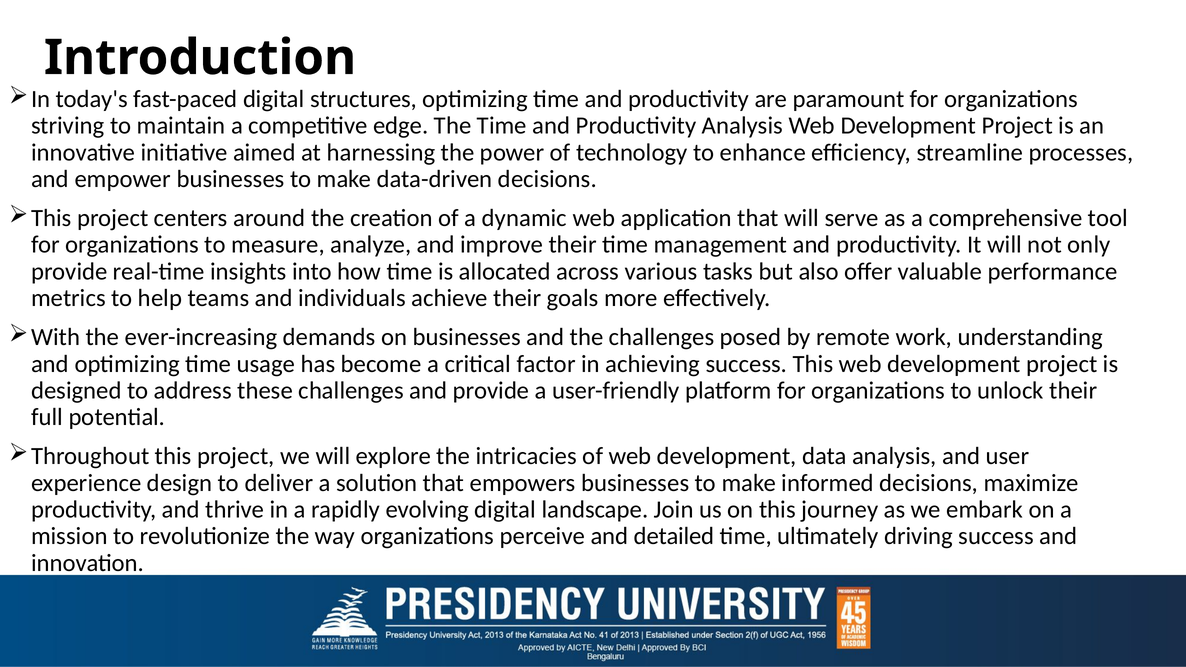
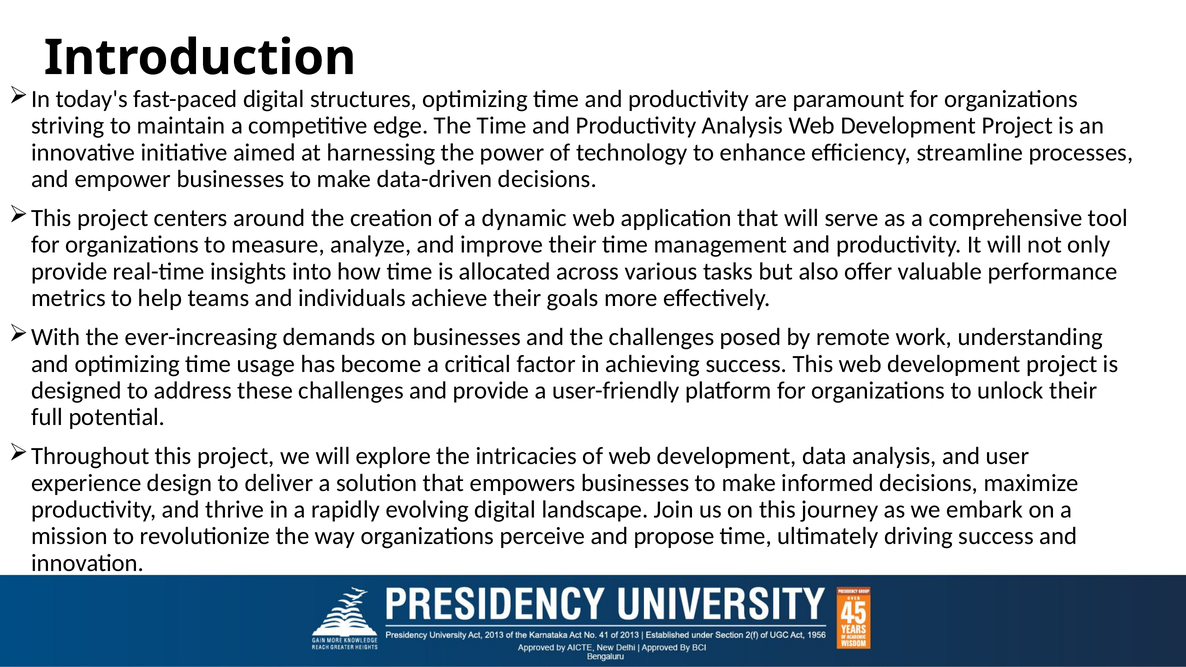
detailed: detailed -> propose (674, 536)
